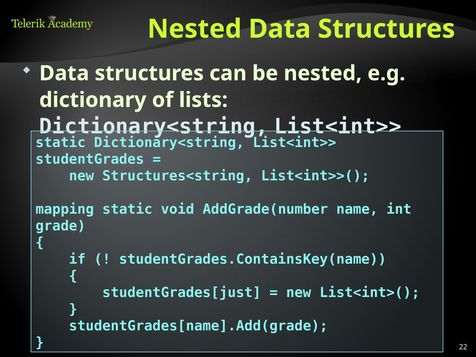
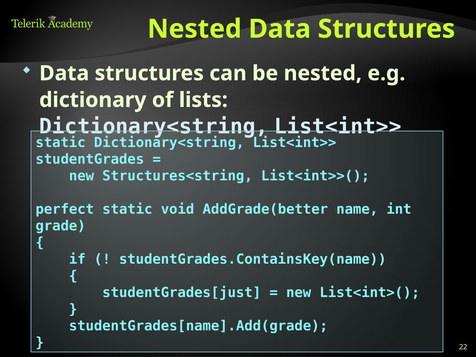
mapping: mapping -> perfect (65, 209)
AddGrade(number: AddGrade(number -> AddGrade(better (265, 209)
